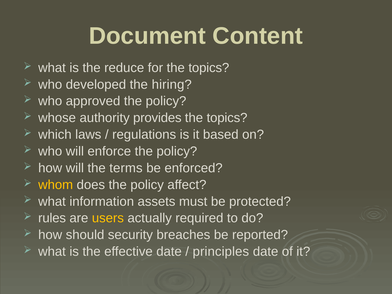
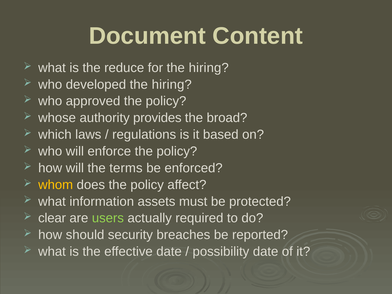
for the topics: topics -> hiring (209, 68)
topics: topics -> broad (227, 118)
rules: rules -> clear (52, 218)
users colour: yellow -> light green (108, 218)
principles: principles -> possibility (221, 252)
